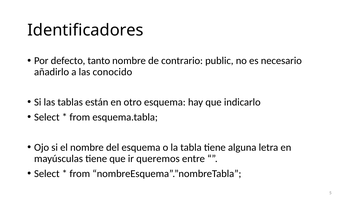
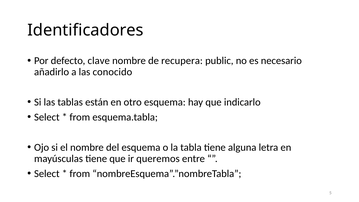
tanto: tanto -> clave (99, 61)
contrario: contrario -> recupera (182, 61)
